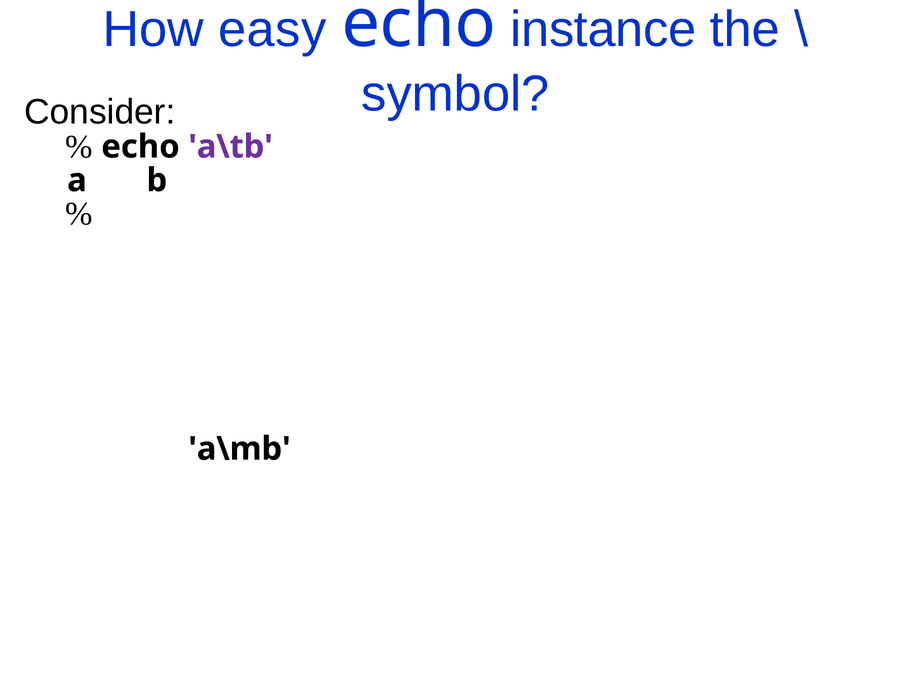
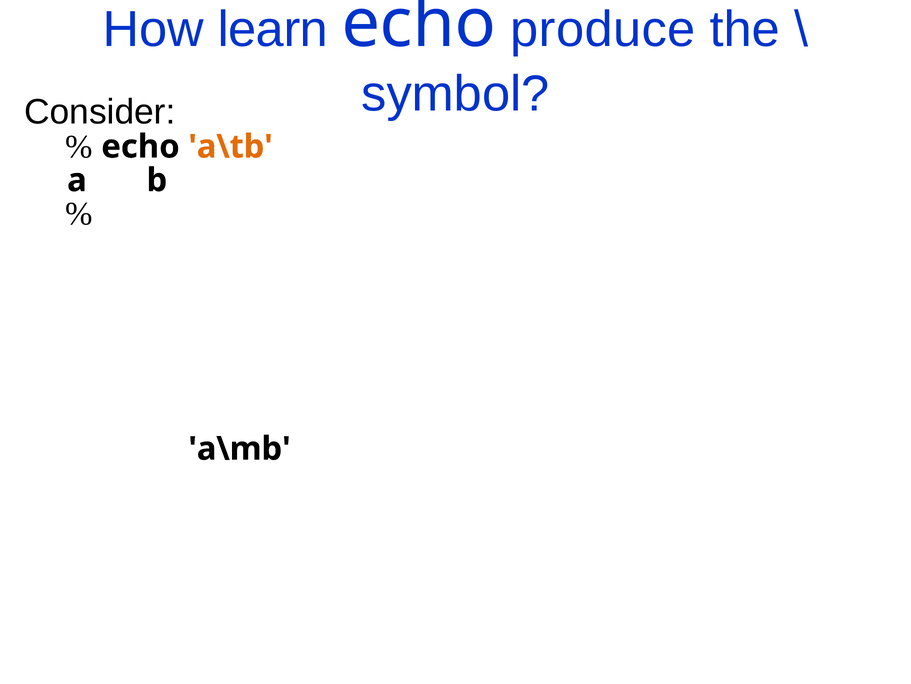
easy: easy -> learn (273, 30)
instance: instance -> produce (603, 30)
a\tb colour: purple -> orange (231, 147)
